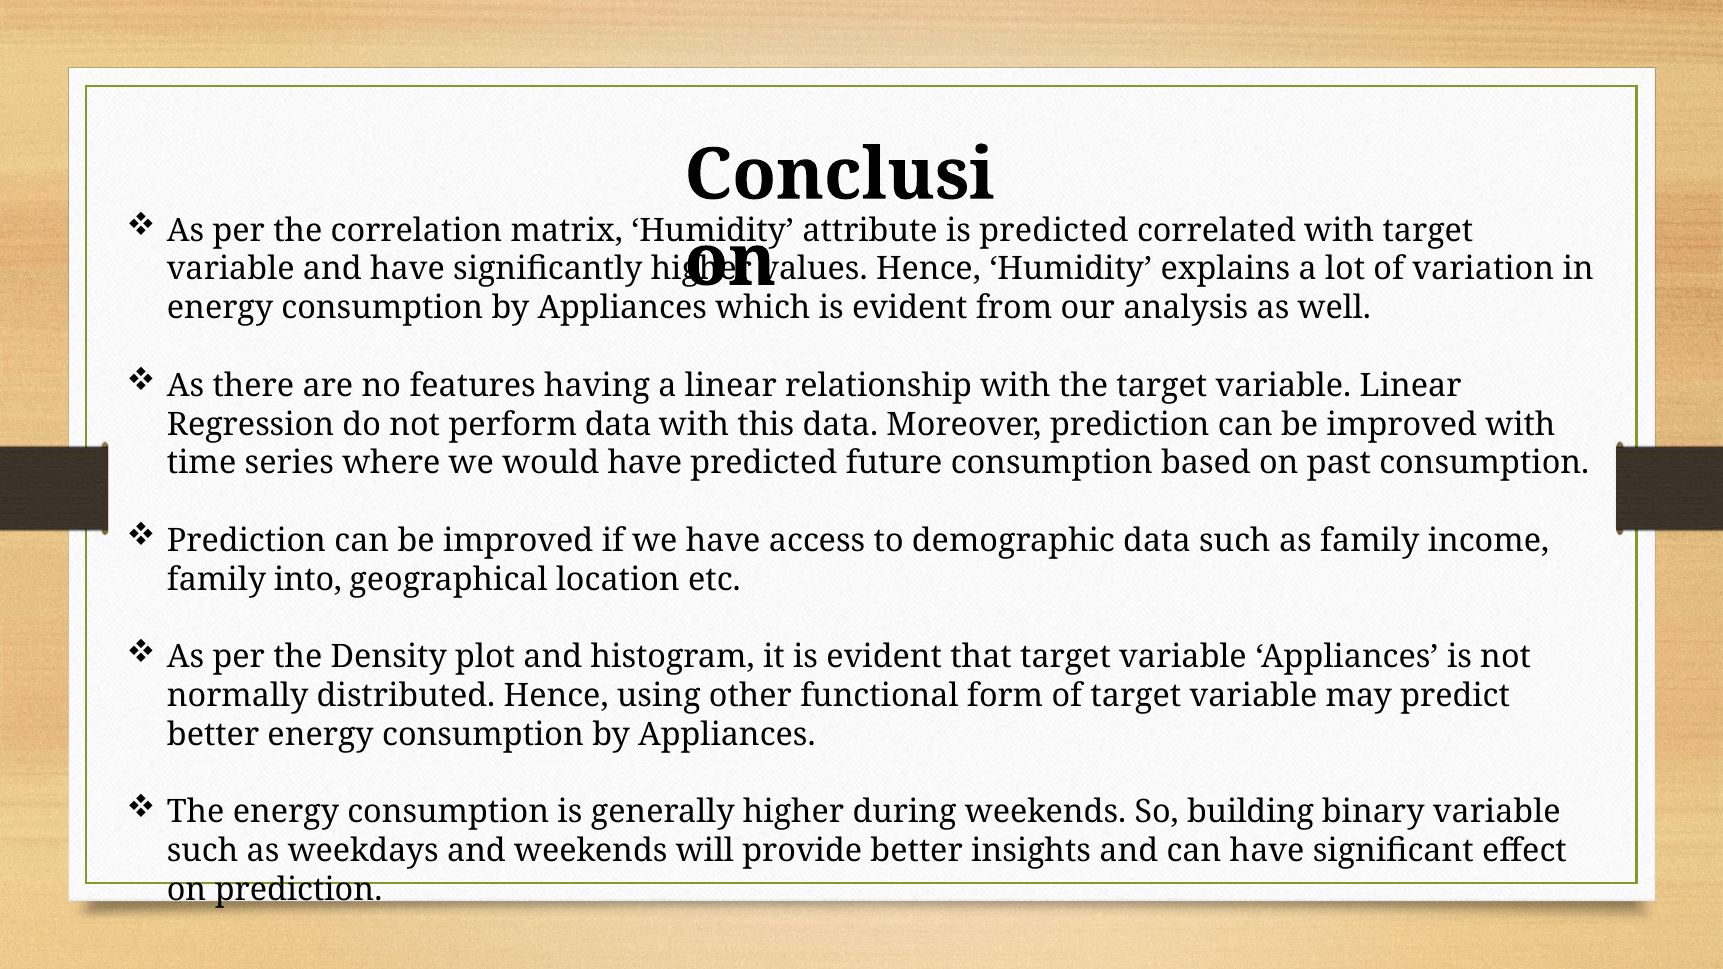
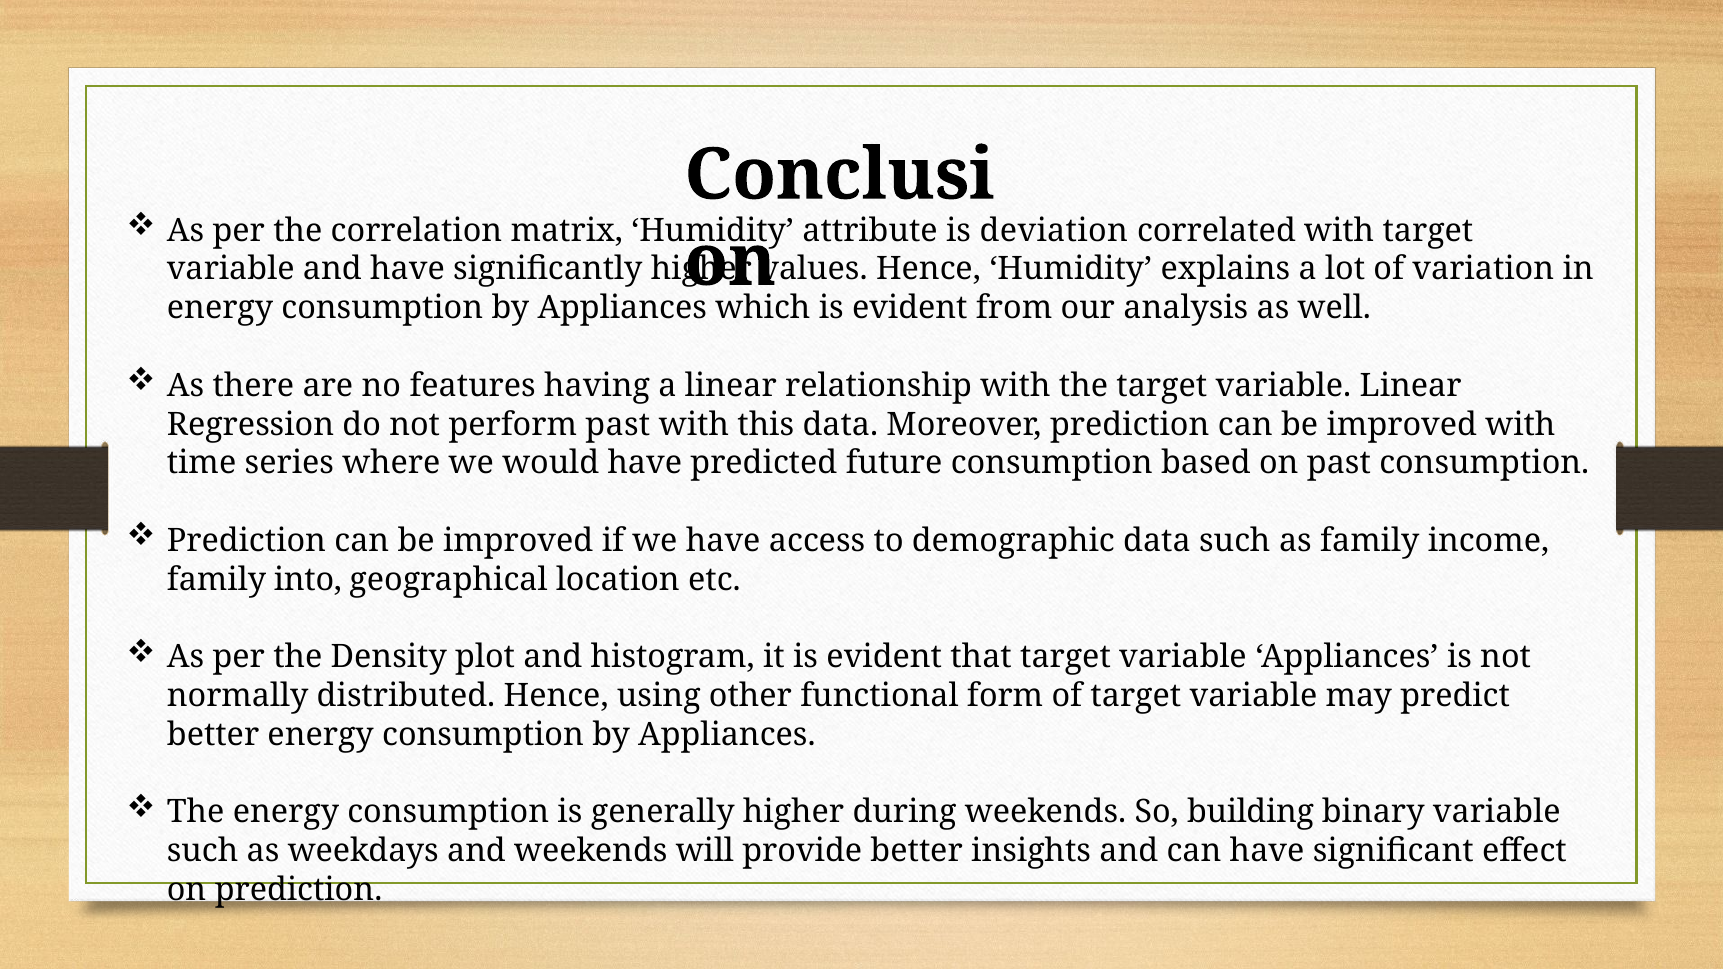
is predicted: predicted -> deviation (1054, 231)
perform data: data -> past (618, 424)
